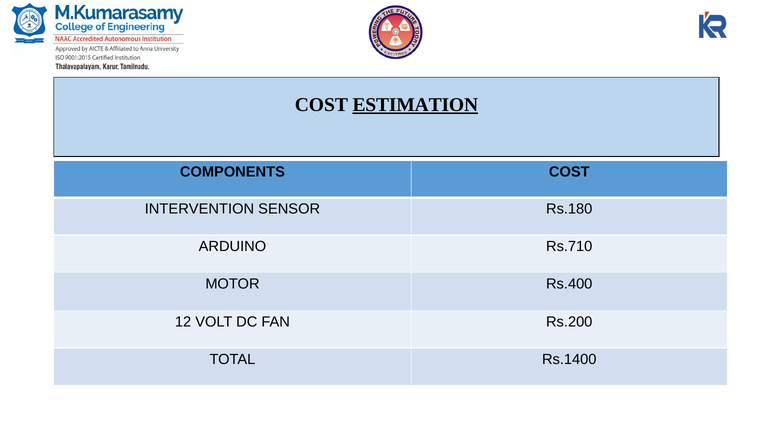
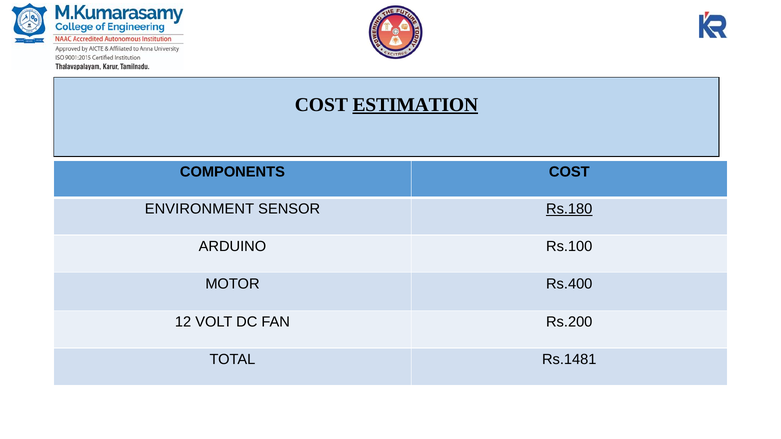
INTERVENTION: INTERVENTION -> ENVIRONMENT (199, 209)
Rs.180 underline: none -> present (569, 209)
Rs.710: Rs.710 -> Rs.100 (569, 247)
Rs.1400: Rs.1400 -> Rs.1481 (569, 360)
